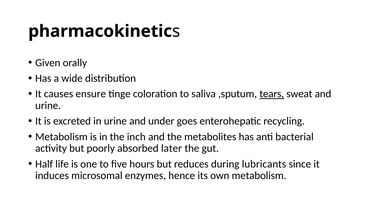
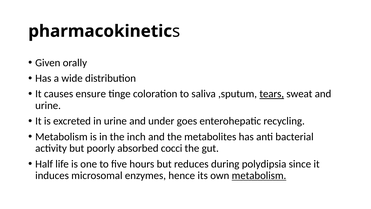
later: later -> cocci (172, 148)
lubricants: lubricants -> polydipsia (264, 164)
metabolism underline: none -> present (259, 175)
